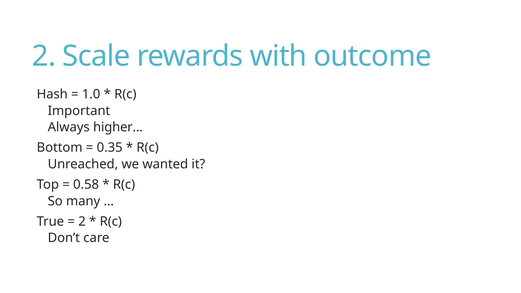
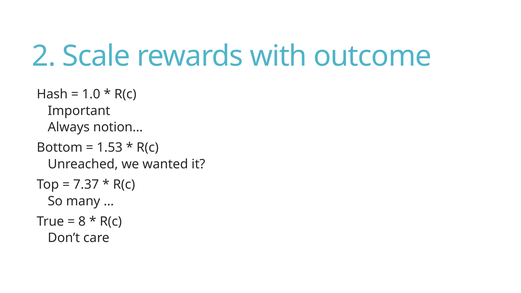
higher…: higher… -> notion… (118, 127)
0.35: 0.35 -> 1.53 (110, 148)
0.58: 0.58 -> 7.37 (86, 185)
2: 2 -> 8 (82, 222)
